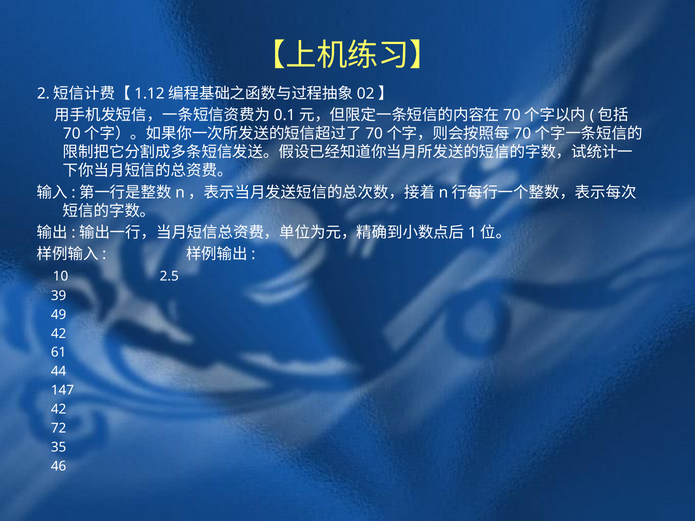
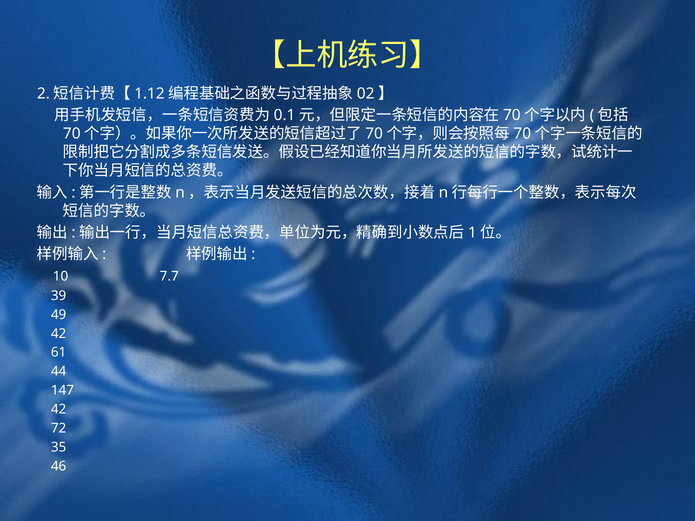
2.5: 2.5 -> 7.7 (169, 277)
